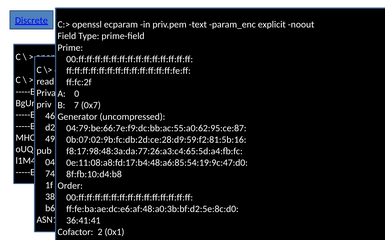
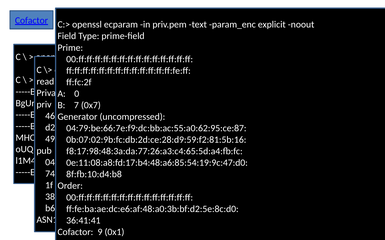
Discrete: Discrete -> Cofactor (31, 20)
2: 2 -> 9 (100, 233)
